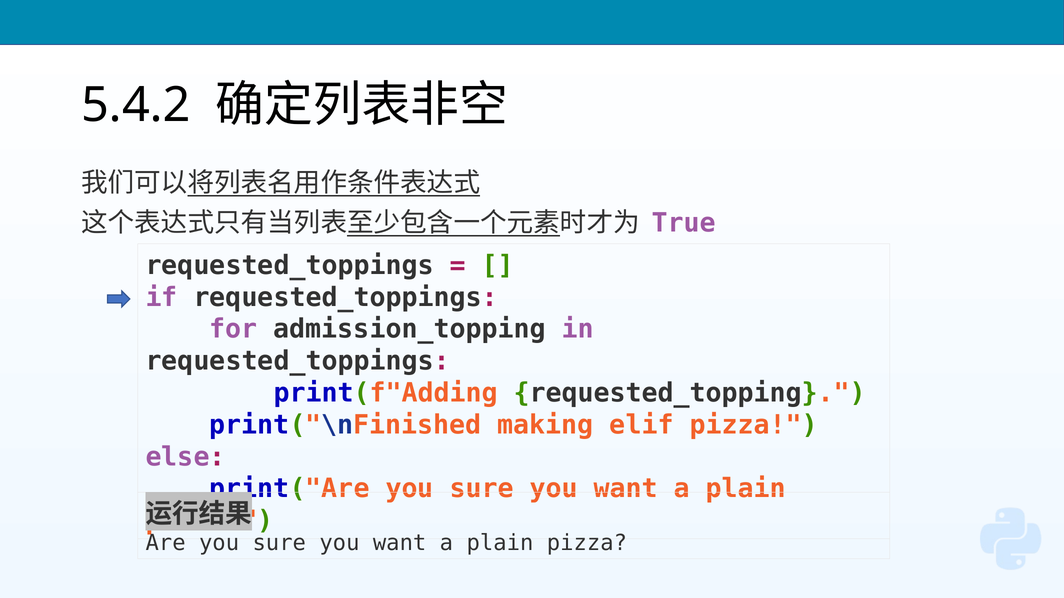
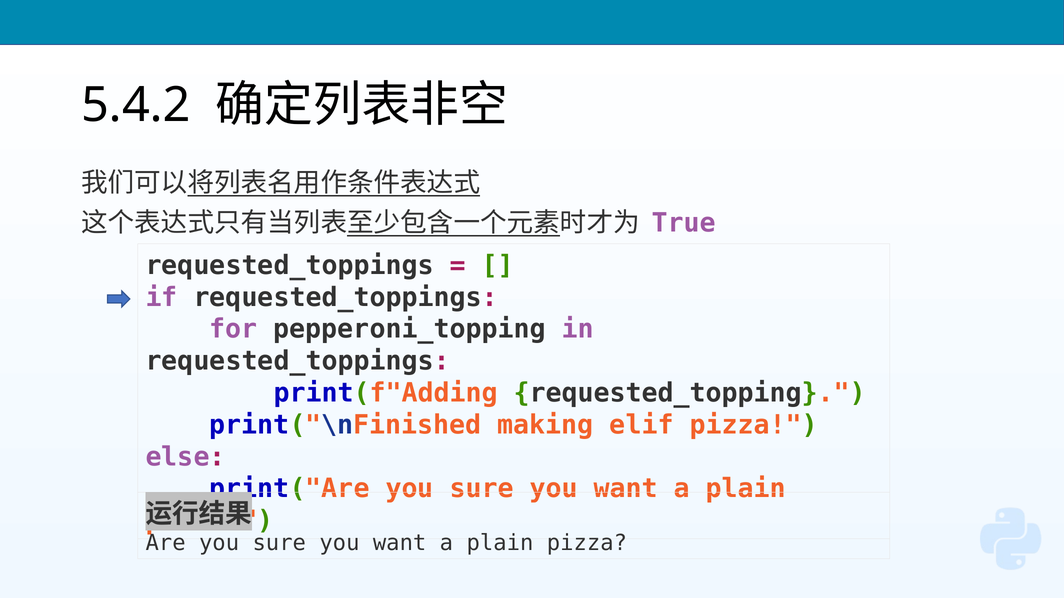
admission_topping: admission_topping -> pepperoni_topping (410, 329)
